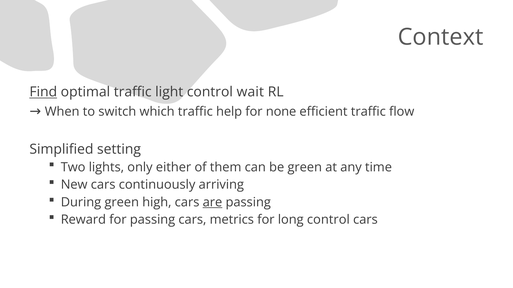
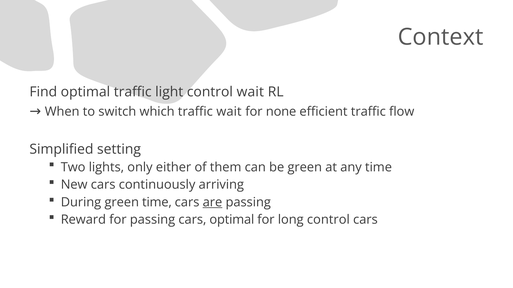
Find underline: present -> none (43, 92)
traffic help: help -> wait (229, 112)
green high: high -> time (157, 203)
cars metrics: metrics -> optimal (232, 220)
